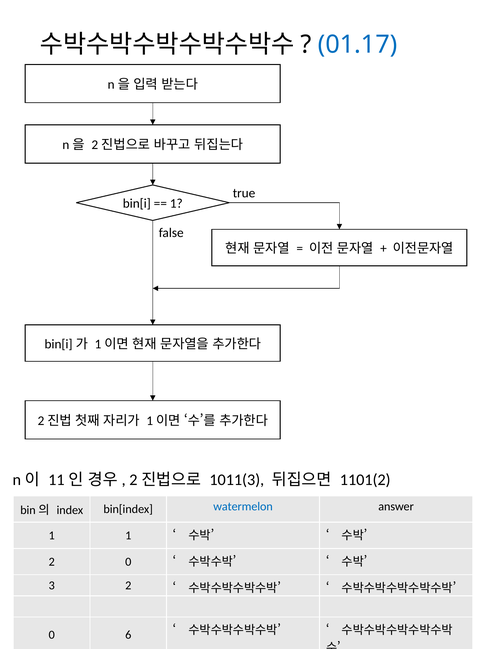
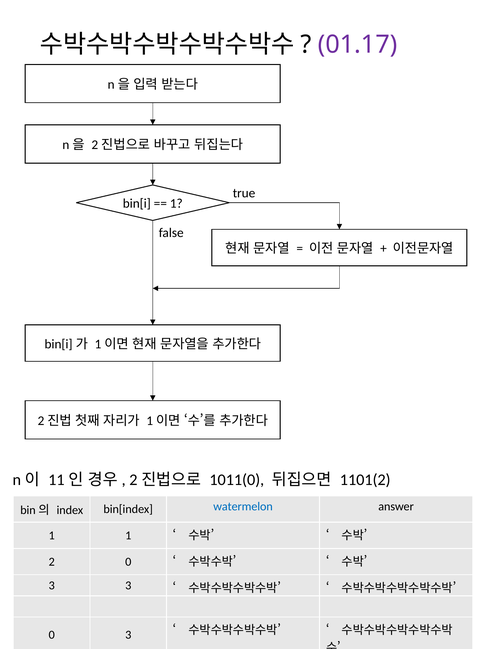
01.17 colour: blue -> purple (358, 44)
1011(3: 1011(3 -> 1011(0 (237, 479)
3 2: 2 -> 3 (128, 585)
0 6: 6 -> 3 (128, 634)
